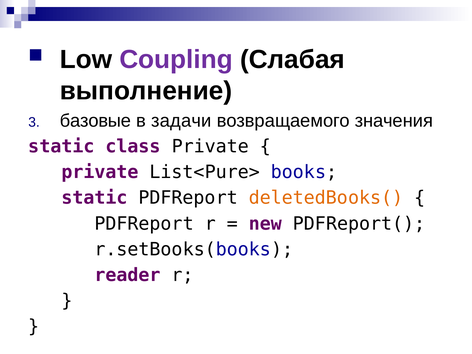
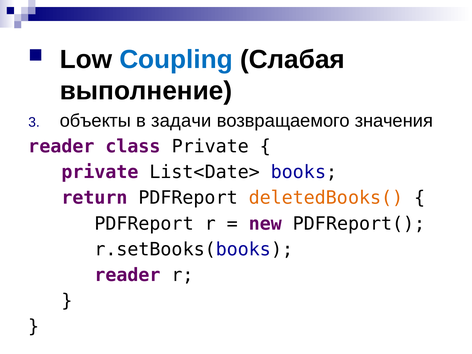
Coupling colour: purple -> blue (176, 59)
базовые: базовые -> объекты (95, 121)
static: static -> reader (61, 146)
List<Pure>: List<Pure> -> List<Date> (205, 172)
static: static -> return (94, 198)
